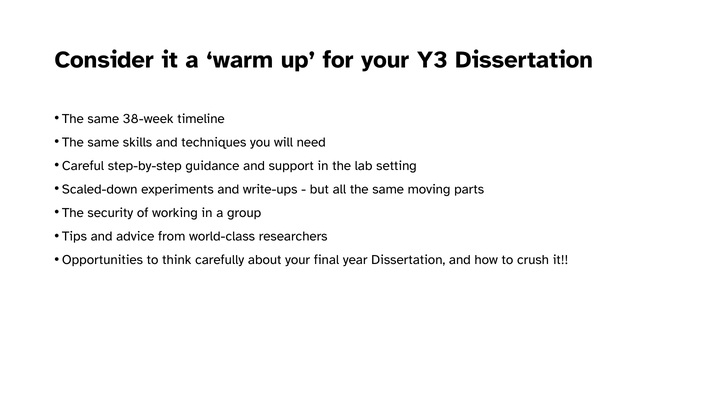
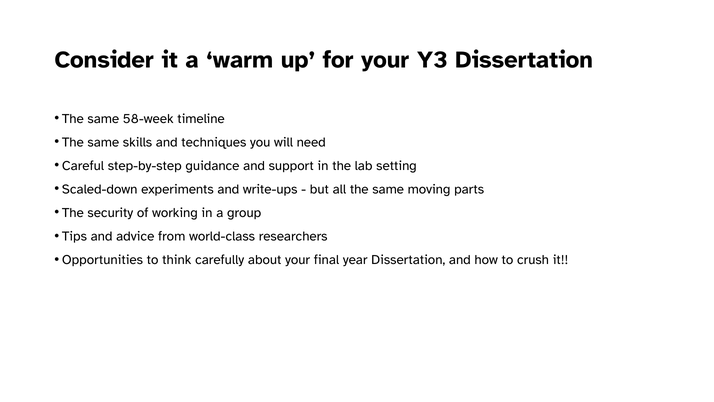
38-week: 38-week -> 58-week (148, 119)
